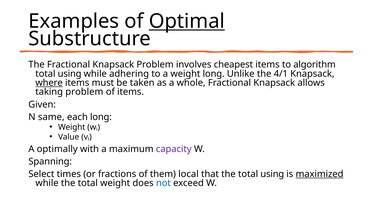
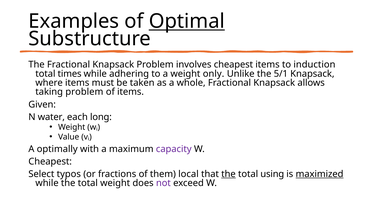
algorithm: algorithm -> induction (314, 65)
using: using -> times (70, 74)
weight long: long -> only (214, 74)
4/1: 4/1 -> 5/1 (281, 74)
where underline: present -> none (49, 83)
same: same -> water (51, 117)
Spanning: Spanning -> Cheapest (50, 161)
times: times -> typos (69, 174)
the underline: none -> present (228, 174)
not colour: blue -> purple (163, 183)
